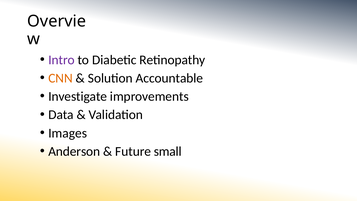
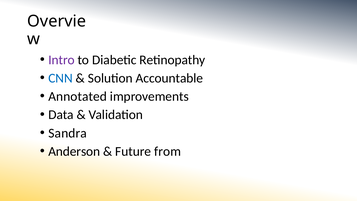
CNN colour: orange -> blue (61, 78)
Investigate: Investigate -> Annotated (78, 96)
Images: Images -> Sandra (68, 133)
small: small -> from (168, 151)
